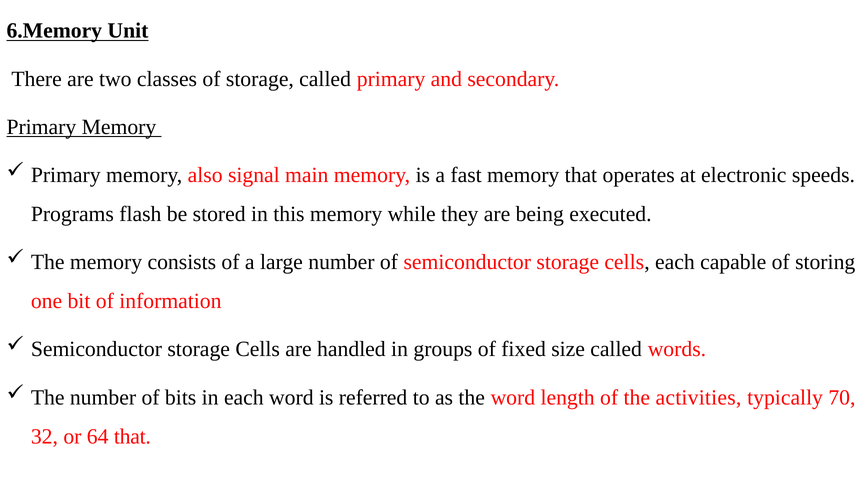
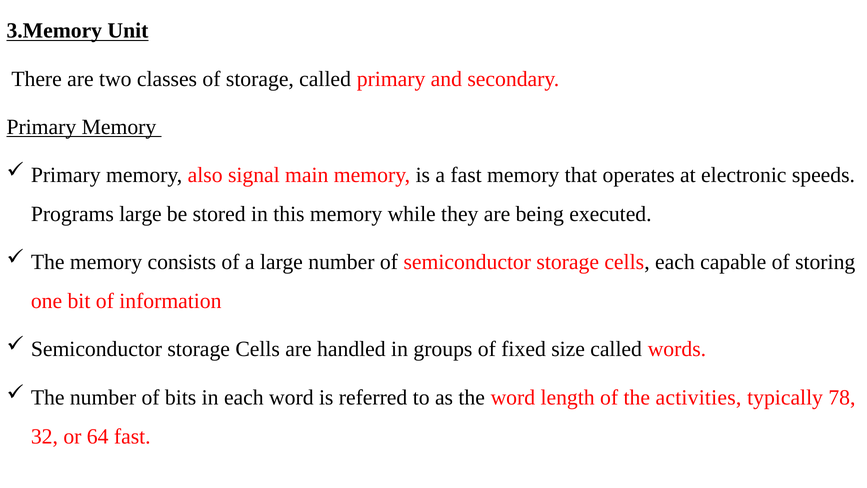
6.Memory: 6.Memory -> 3.Memory (54, 31)
Programs flash: flash -> large (140, 214)
70: 70 -> 78 (842, 397)
64 that: that -> fast (132, 436)
